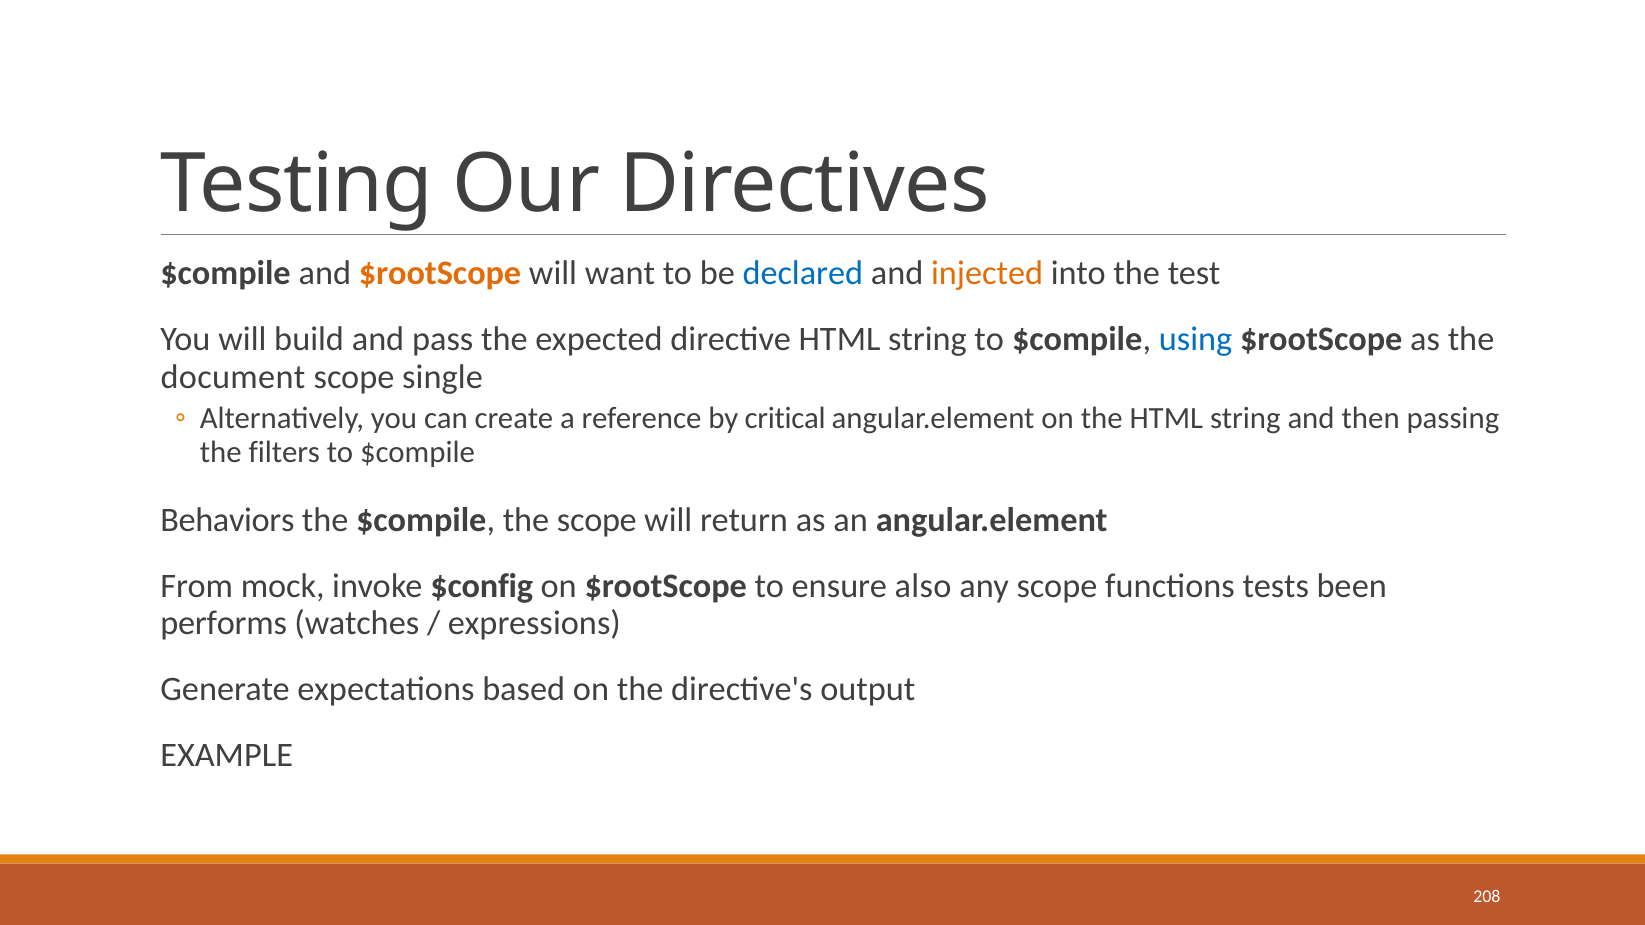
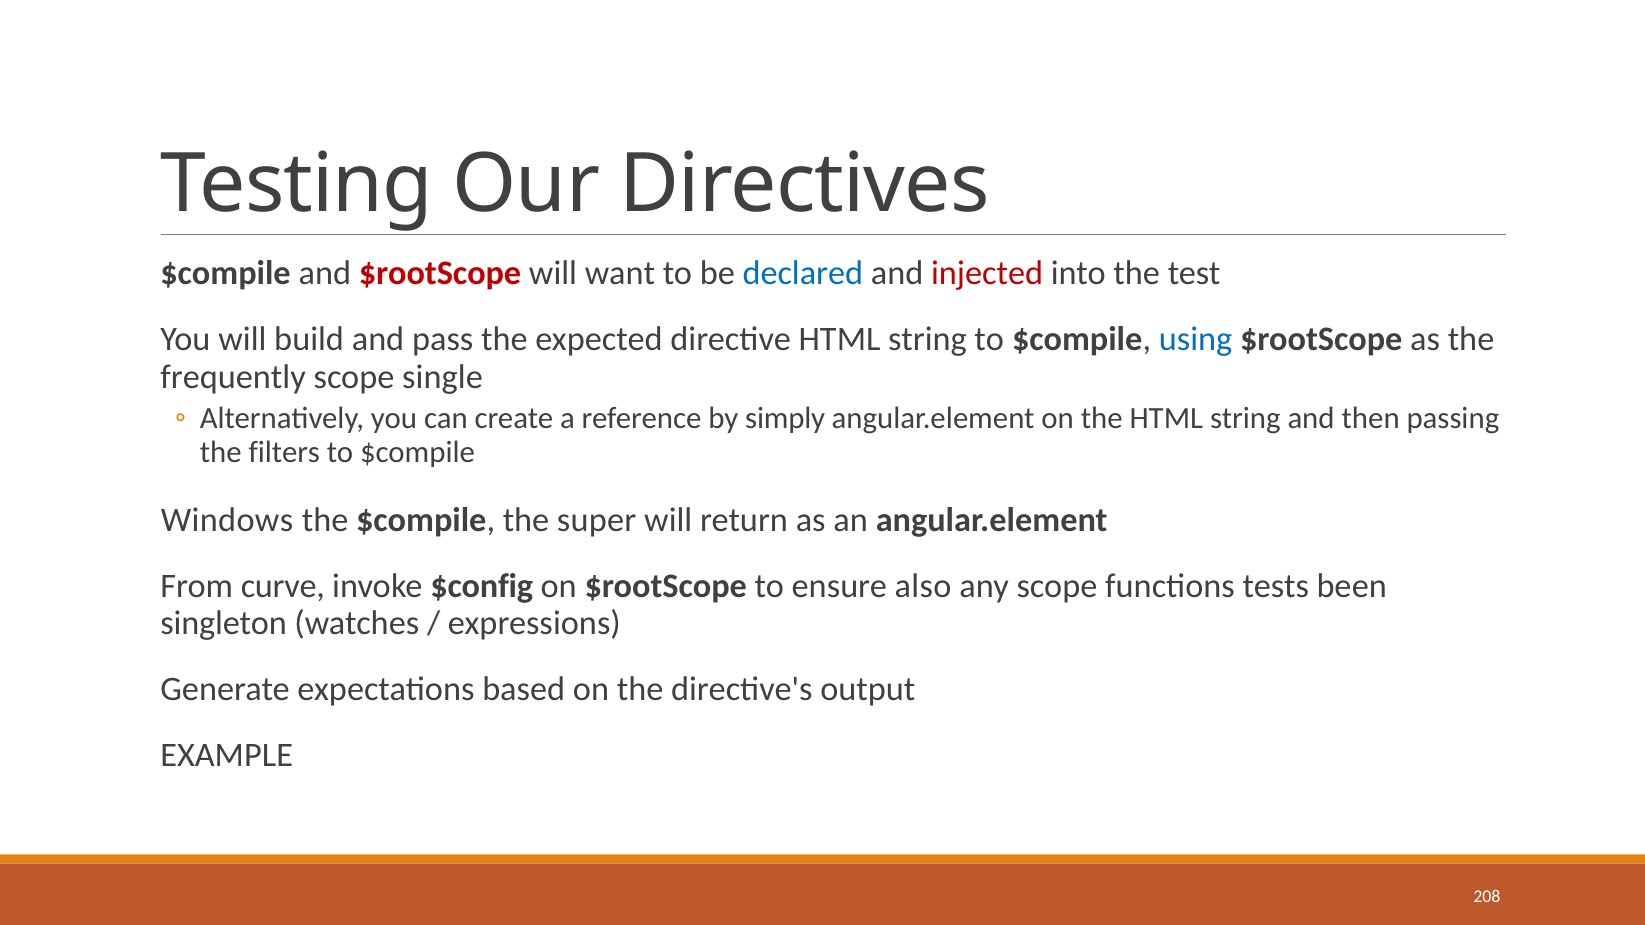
$rootScope colour: orange -> red (440, 274)
injected colour: orange -> red (987, 274)
document: document -> frequently (233, 377)
critical: critical -> simply (785, 419)
Behaviors: Behaviors -> Windows (227, 520)
the scope: scope -> super (597, 520)
mock: mock -> curve (283, 586)
performs: performs -> singleton (224, 623)
